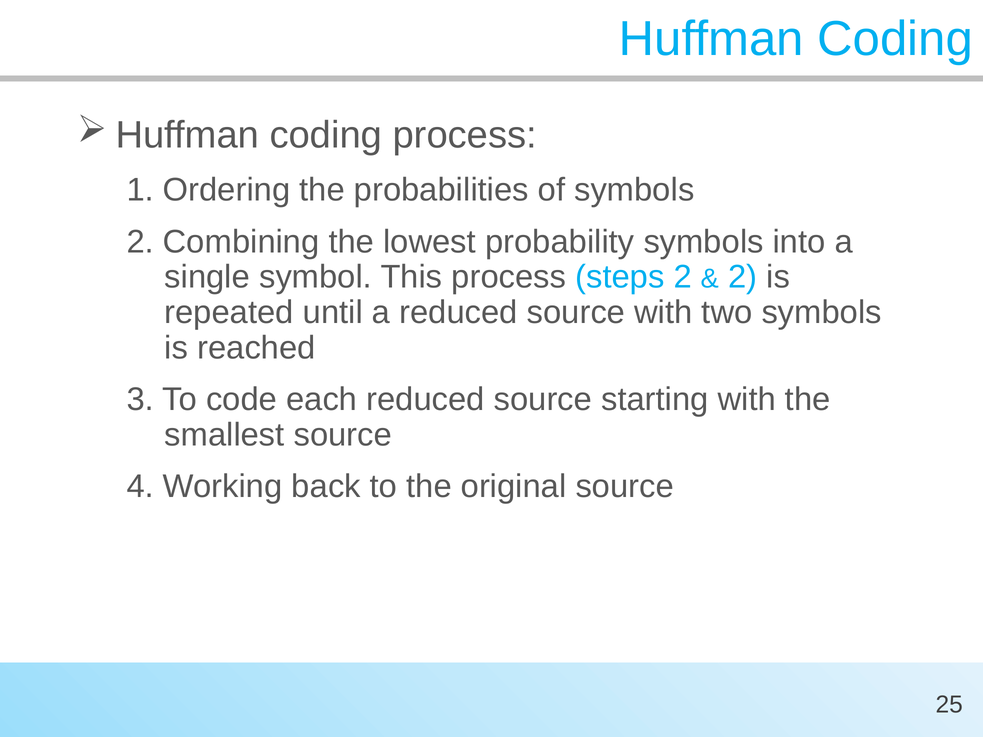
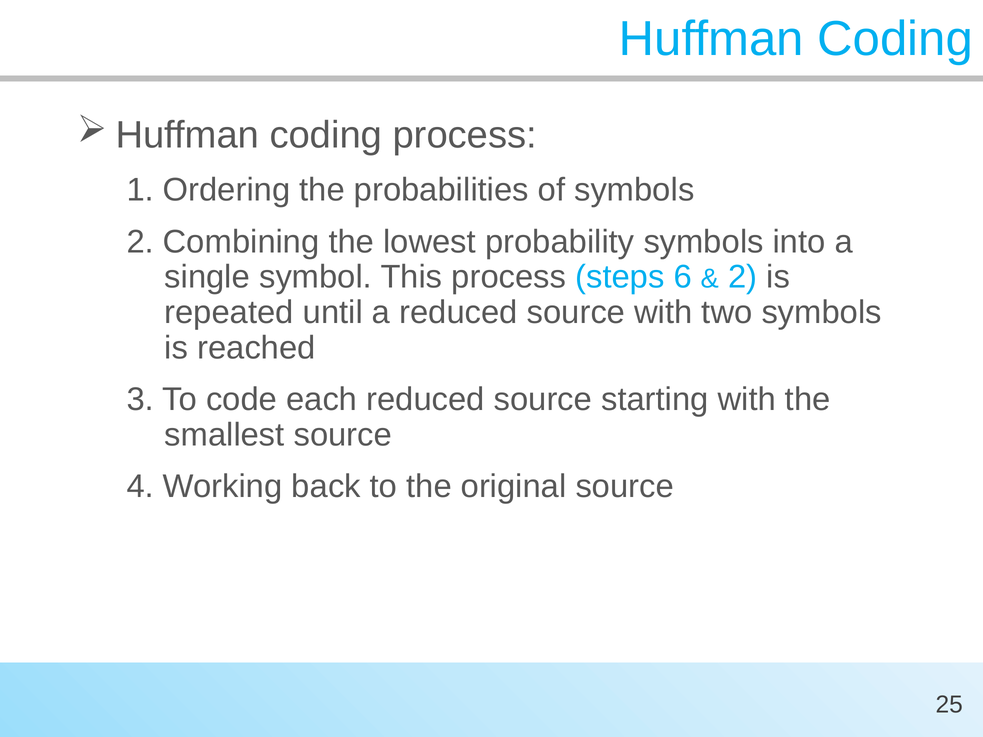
steps 2: 2 -> 6 (683, 277)
